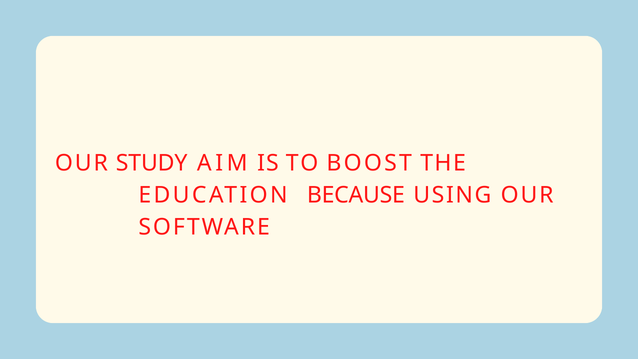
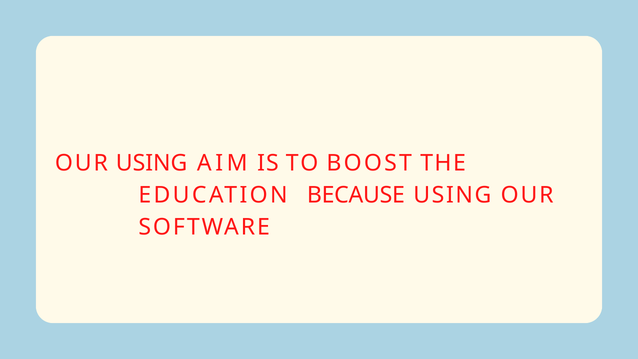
OUR STUDY: STUDY -> USING (152, 163)
